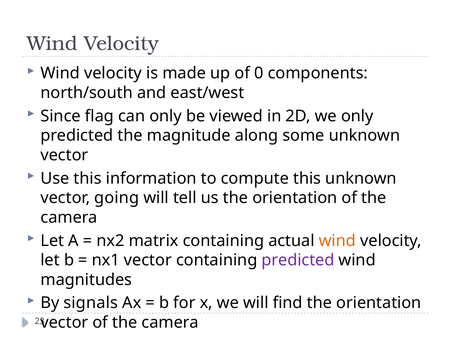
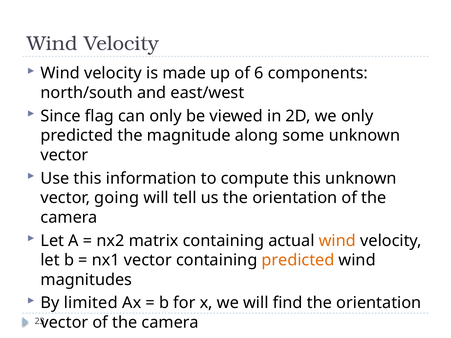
0: 0 -> 6 (259, 73)
predicted colour: purple -> orange (298, 260)
signals: signals -> limited (91, 303)
